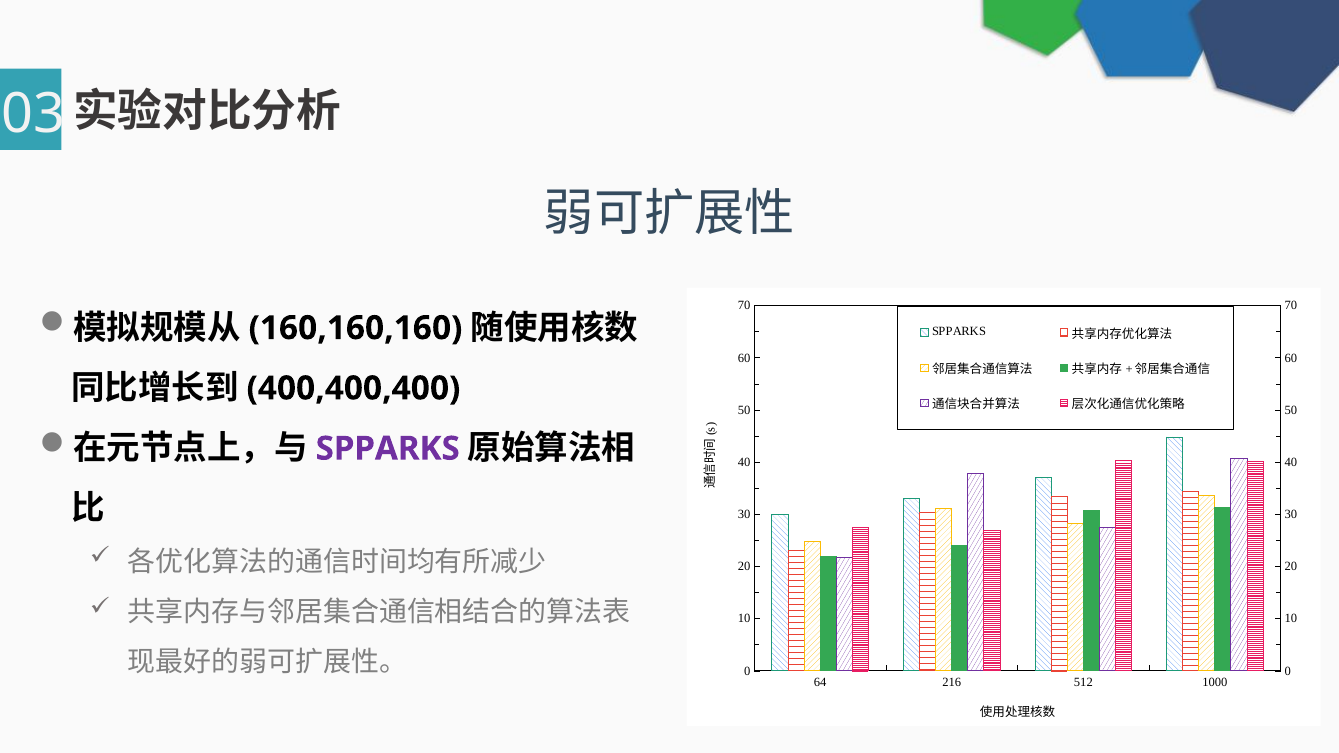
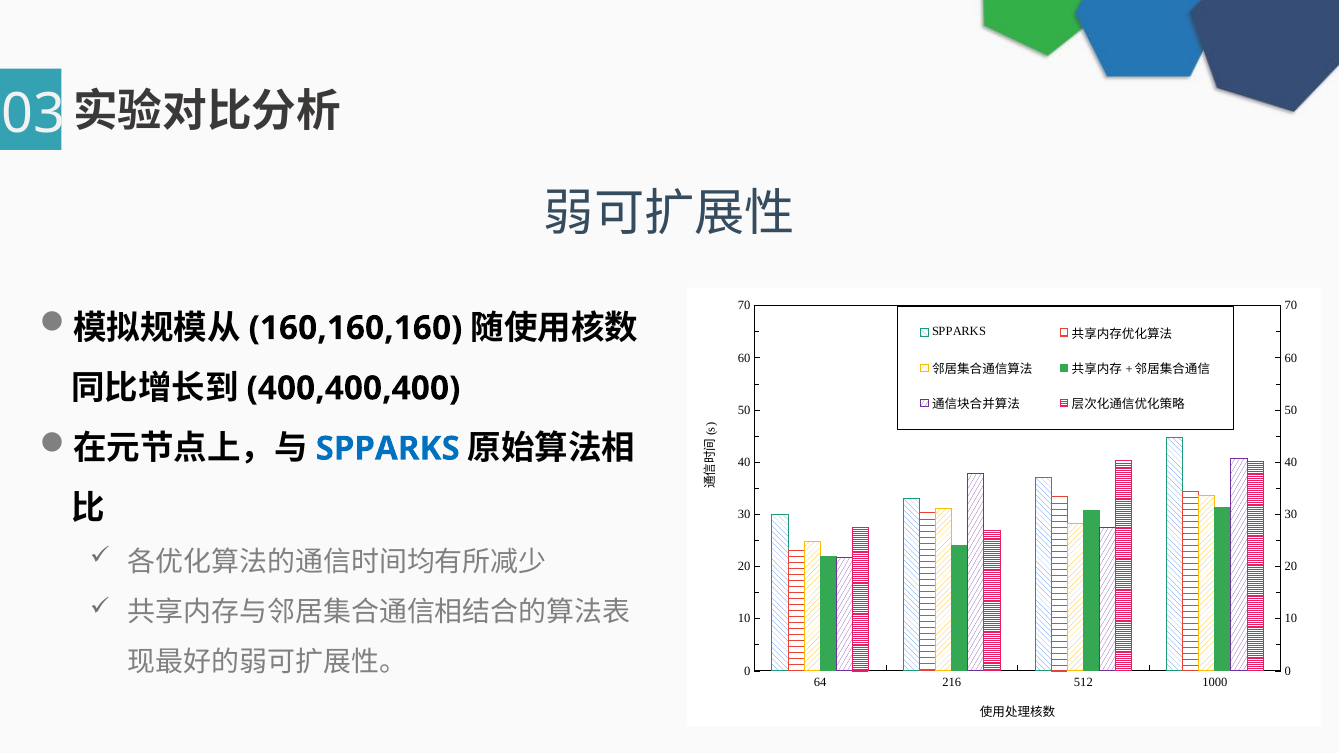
SPPARKS colour: purple -> blue (388, 449)
